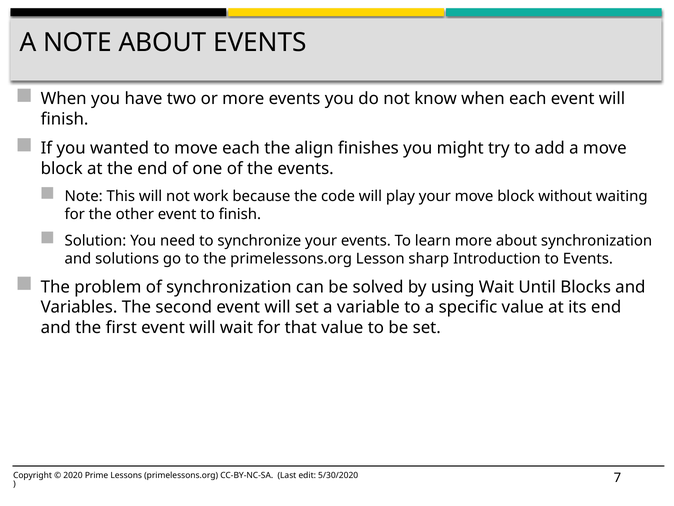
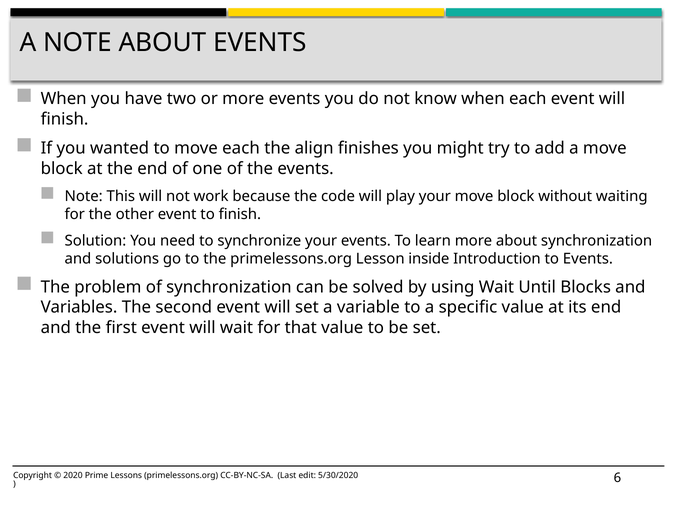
sharp: sharp -> inside (429, 258)
7: 7 -> 6 (617, 478)
